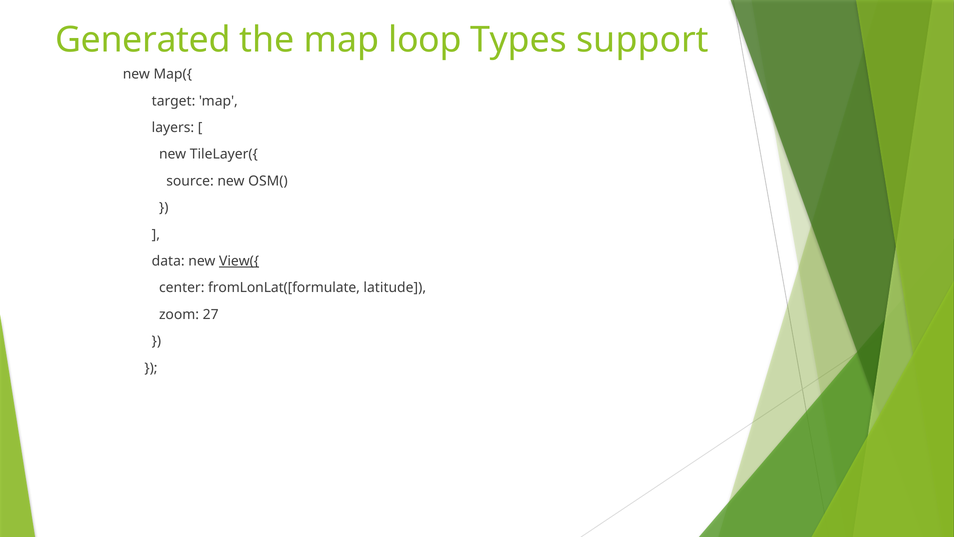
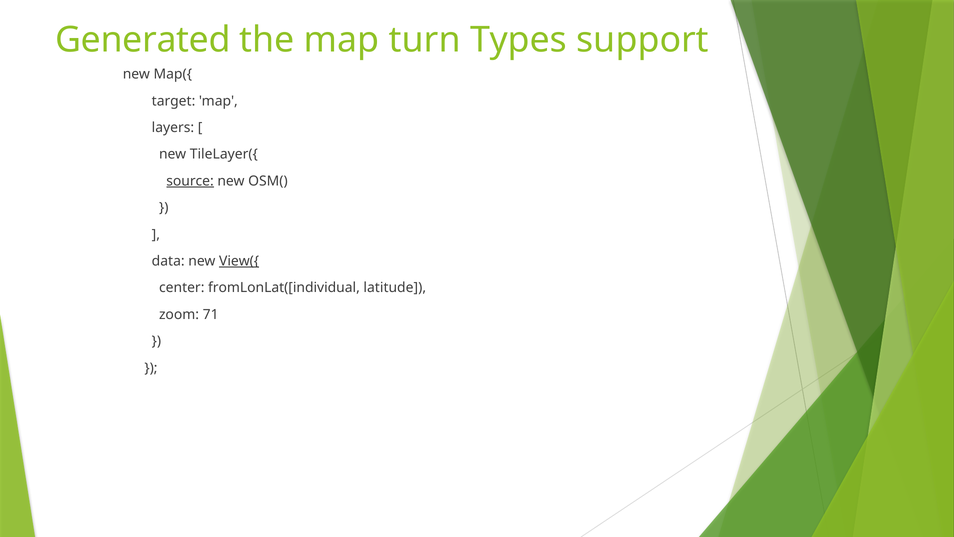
loop: loop -> turn (425, 40)
source underline: none -> present (190, 181)
fromLonLat([formulate: fromLonLat([formulate -> fromLonLat([individual (284, 288)
27: 27 -> 71 (211, 314)
